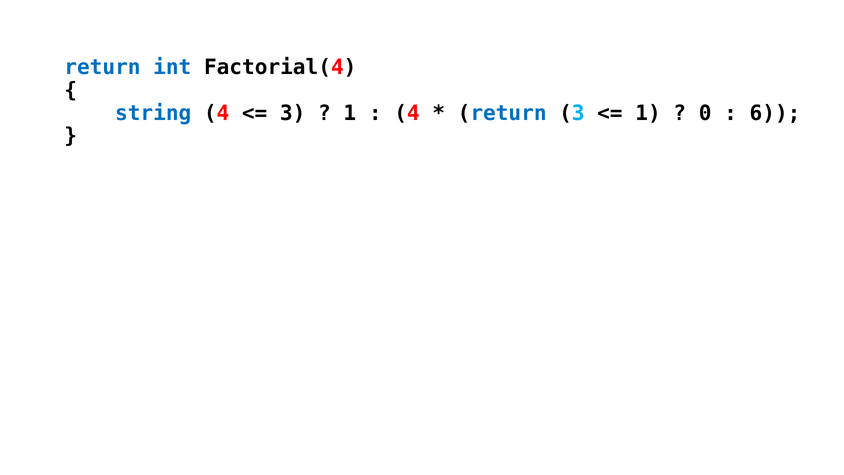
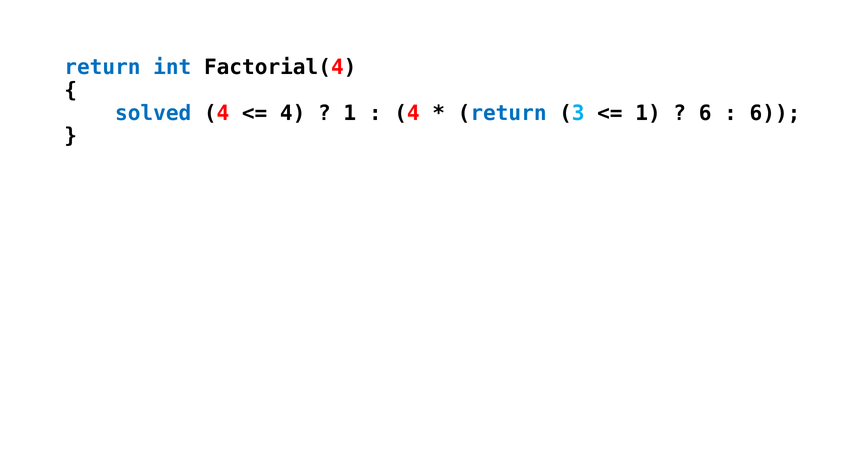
string: string -> solved (153, 113)
3: 3 -> 4 (293, 113)
0: 0 -> 6 (705, 113)
